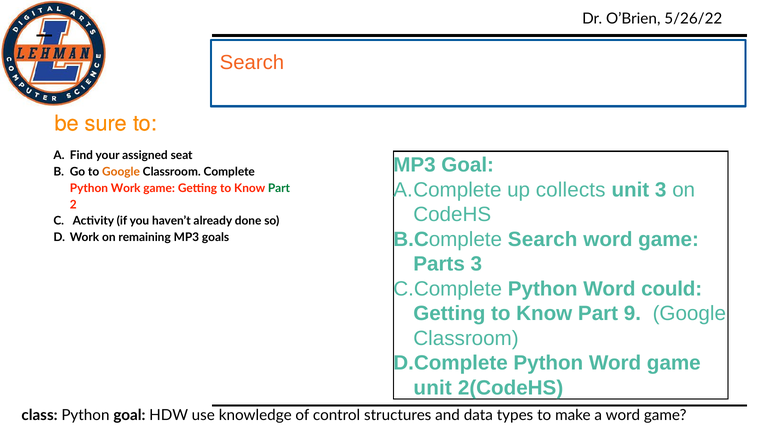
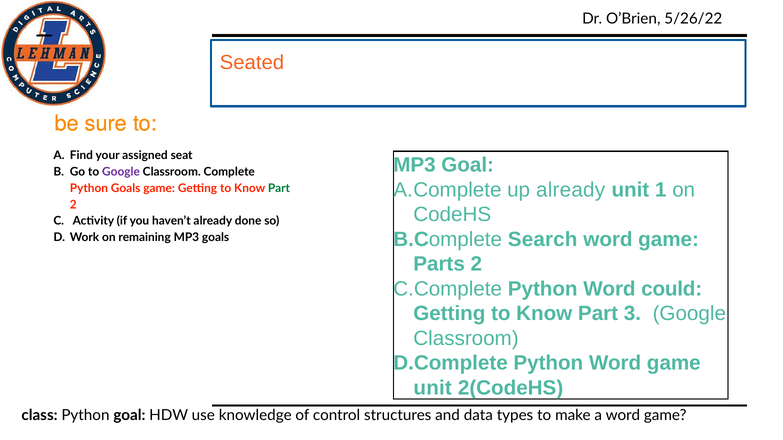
Search: Search -> Seated (252, 63)
Google colour: orange -> purple (121, 172)
up collects: collects -> already (571, 190)
unit 3: 3 -> 1 (661, 190)
Python Work: Work -> Goals (126, 188)
Parts 3: 3 -> 2 (476, 264)
9: 9 -> 3 (632, 314)
